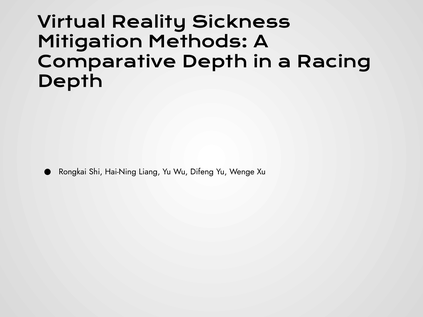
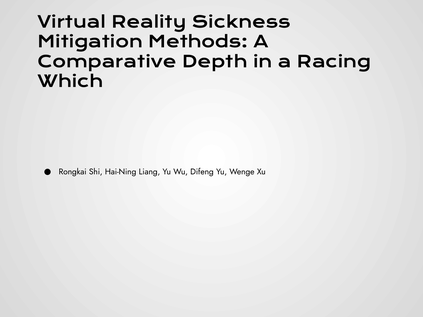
Depth: Depth -> Which (70, 82)
